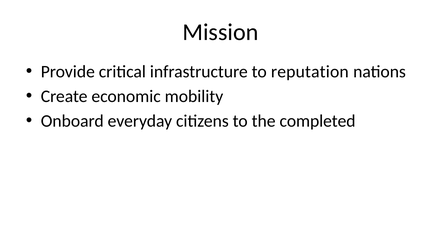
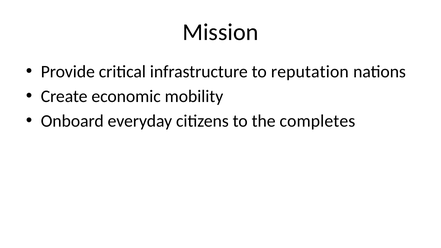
completed: completed -> completes (317, 121)
